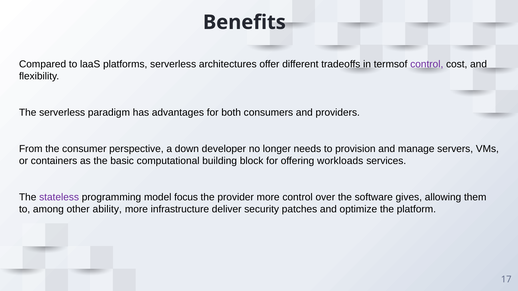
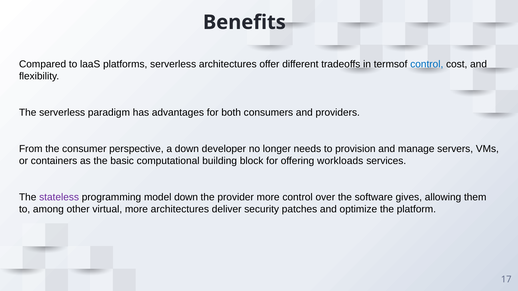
control colour: purple -> blue (427, 64)
model focus: focus -> down (186, 197)
ability: ability -> virtual (107, 209)
more infrastructure: infrastructure -> architectures (180, 209)
